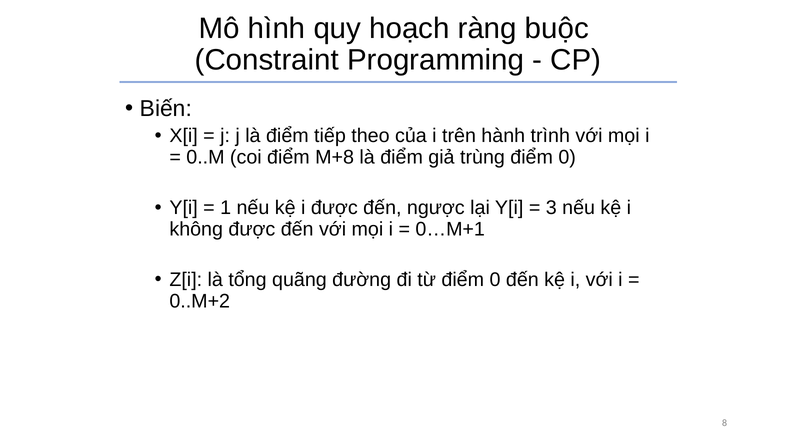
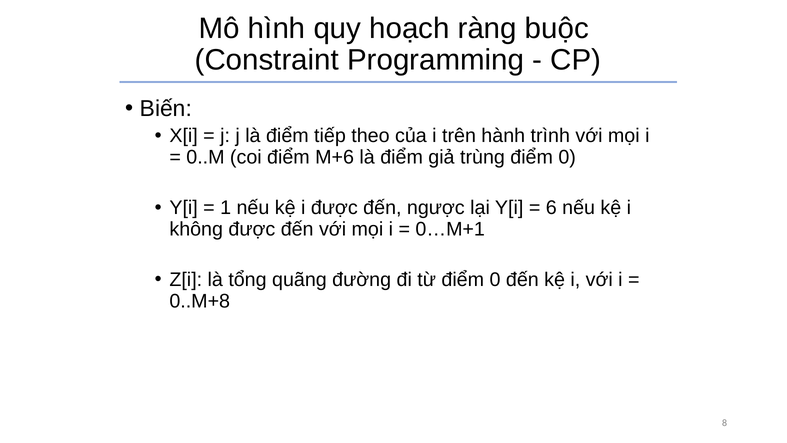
M+8: M+8 -> M+6 (335, 157)
3: 3 -> 6 (551, 208)
0..M+2: 0..M+2 -> 0..M+8 (200, 301)
